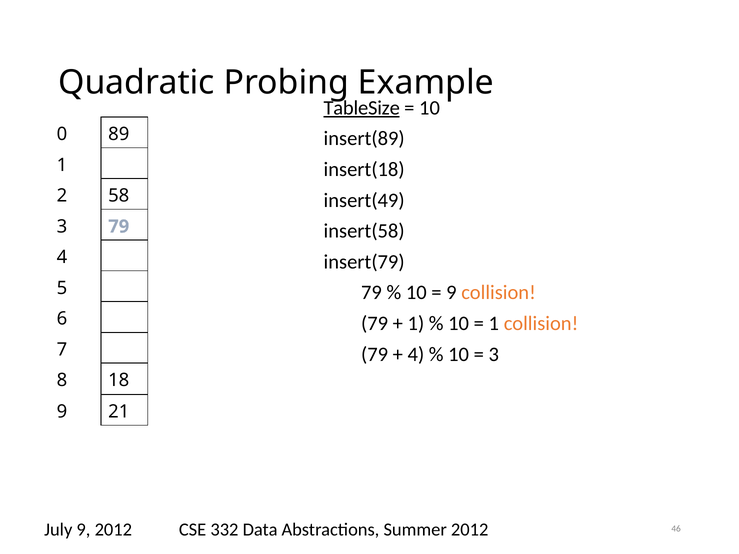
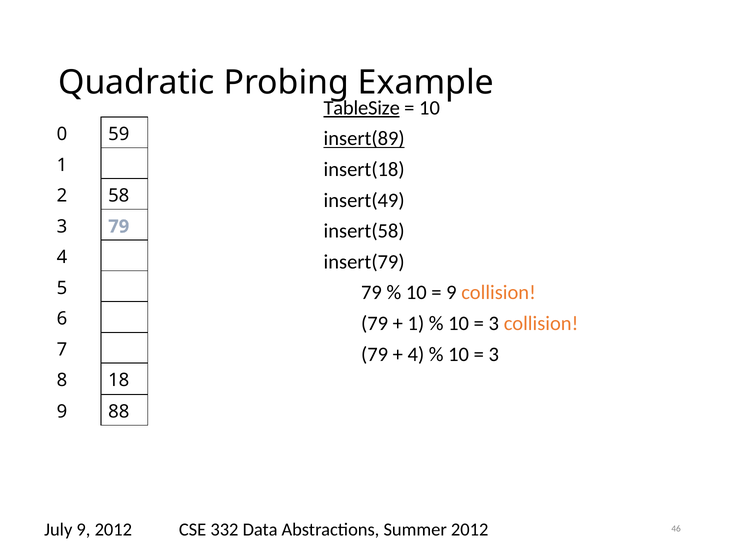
89: 89 -> 59 (119, 134)
insert(89 underline: none -> present (364, 139)
1: 1 -> 3 (494, 324)
21: 21 -> 88 (119, 412)
